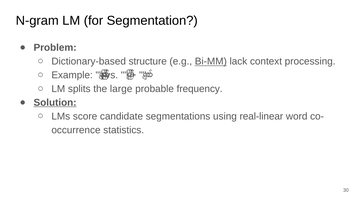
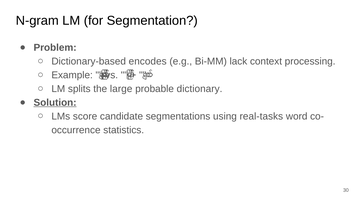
structure: structure -> encodes (148, 61)
Bi-MM underline: present -> none (211, 61)
frequency: frequency -> dictionary (200, 89)
real-linear: real-linear -> real-tasks (261, 116)
